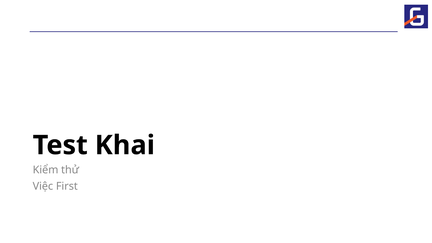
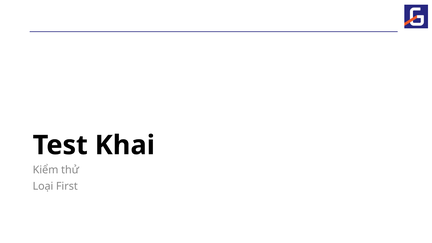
Việc: Việc -> Loại (43, 186)
